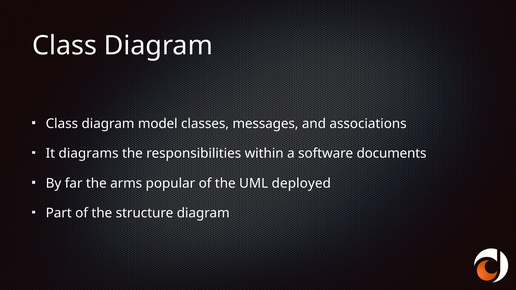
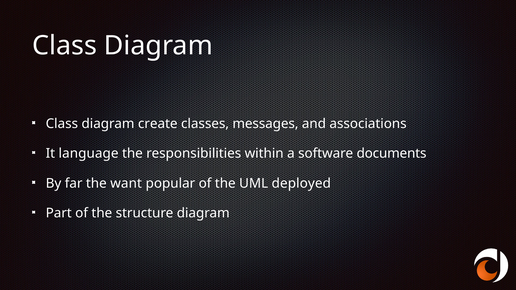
model: model -> create (158, 124)
diagrams: diagrams -> language (89, 154)
arms: arms -> want (126, 183)
